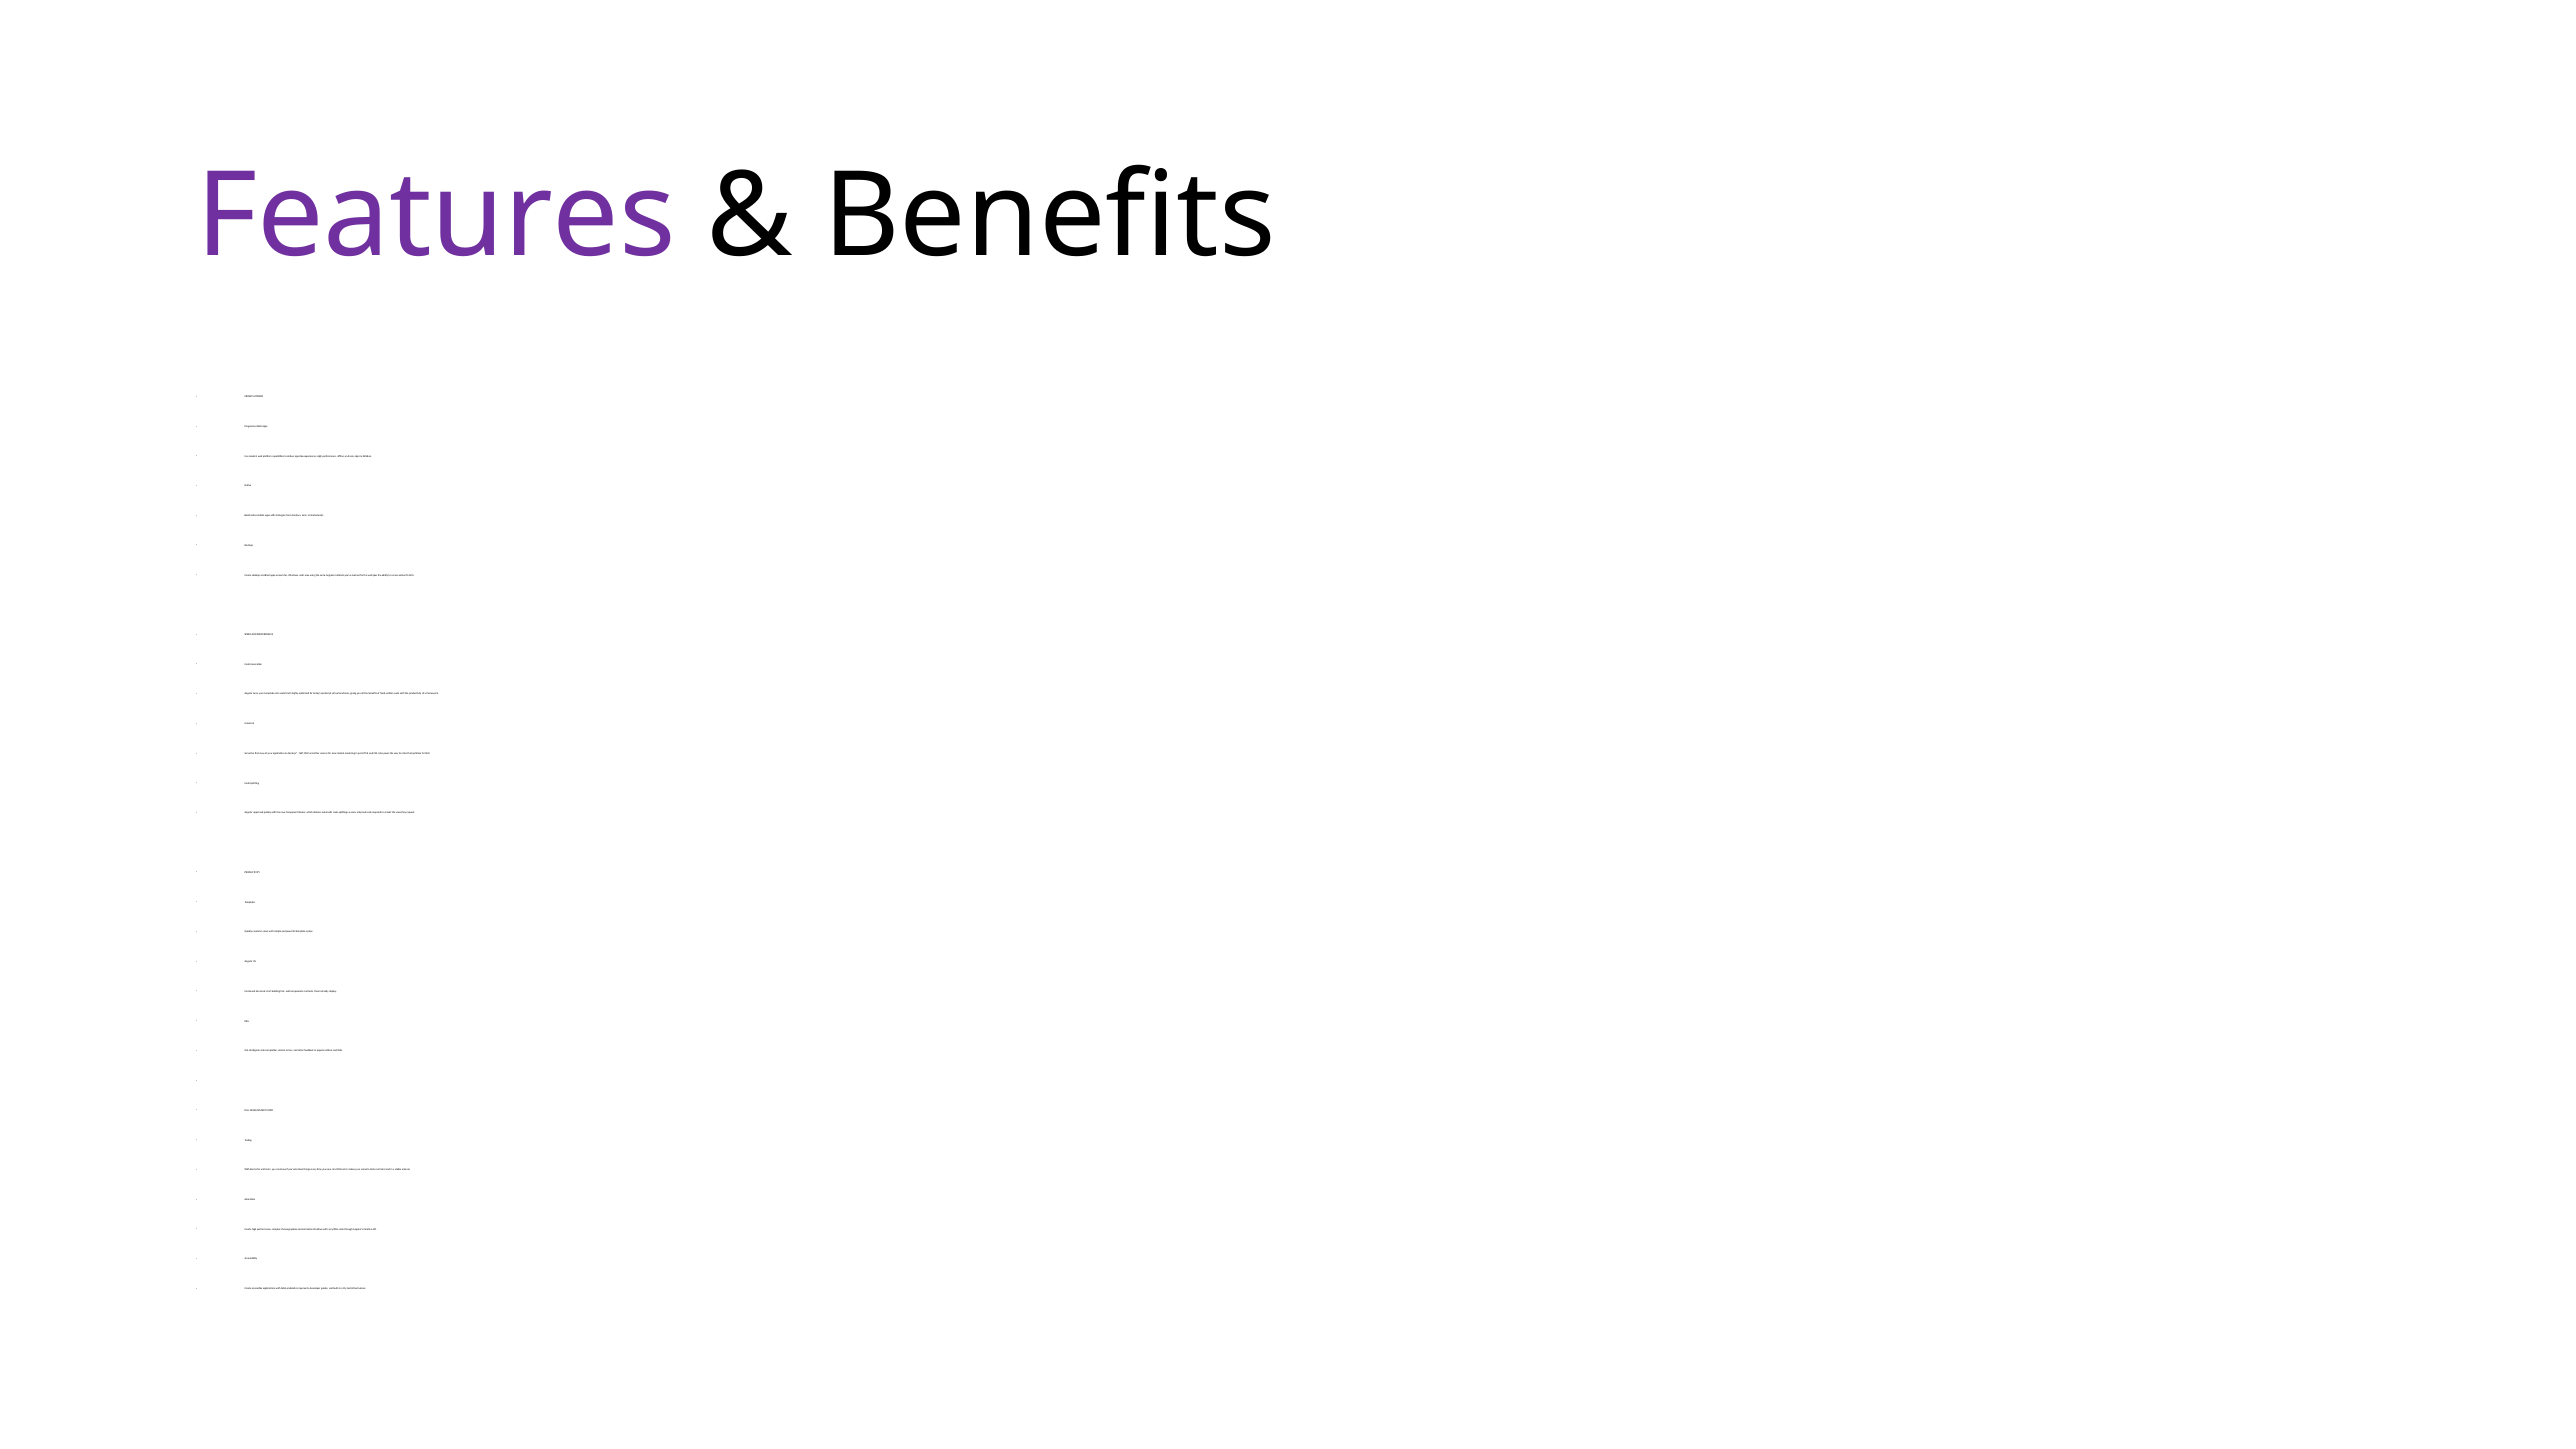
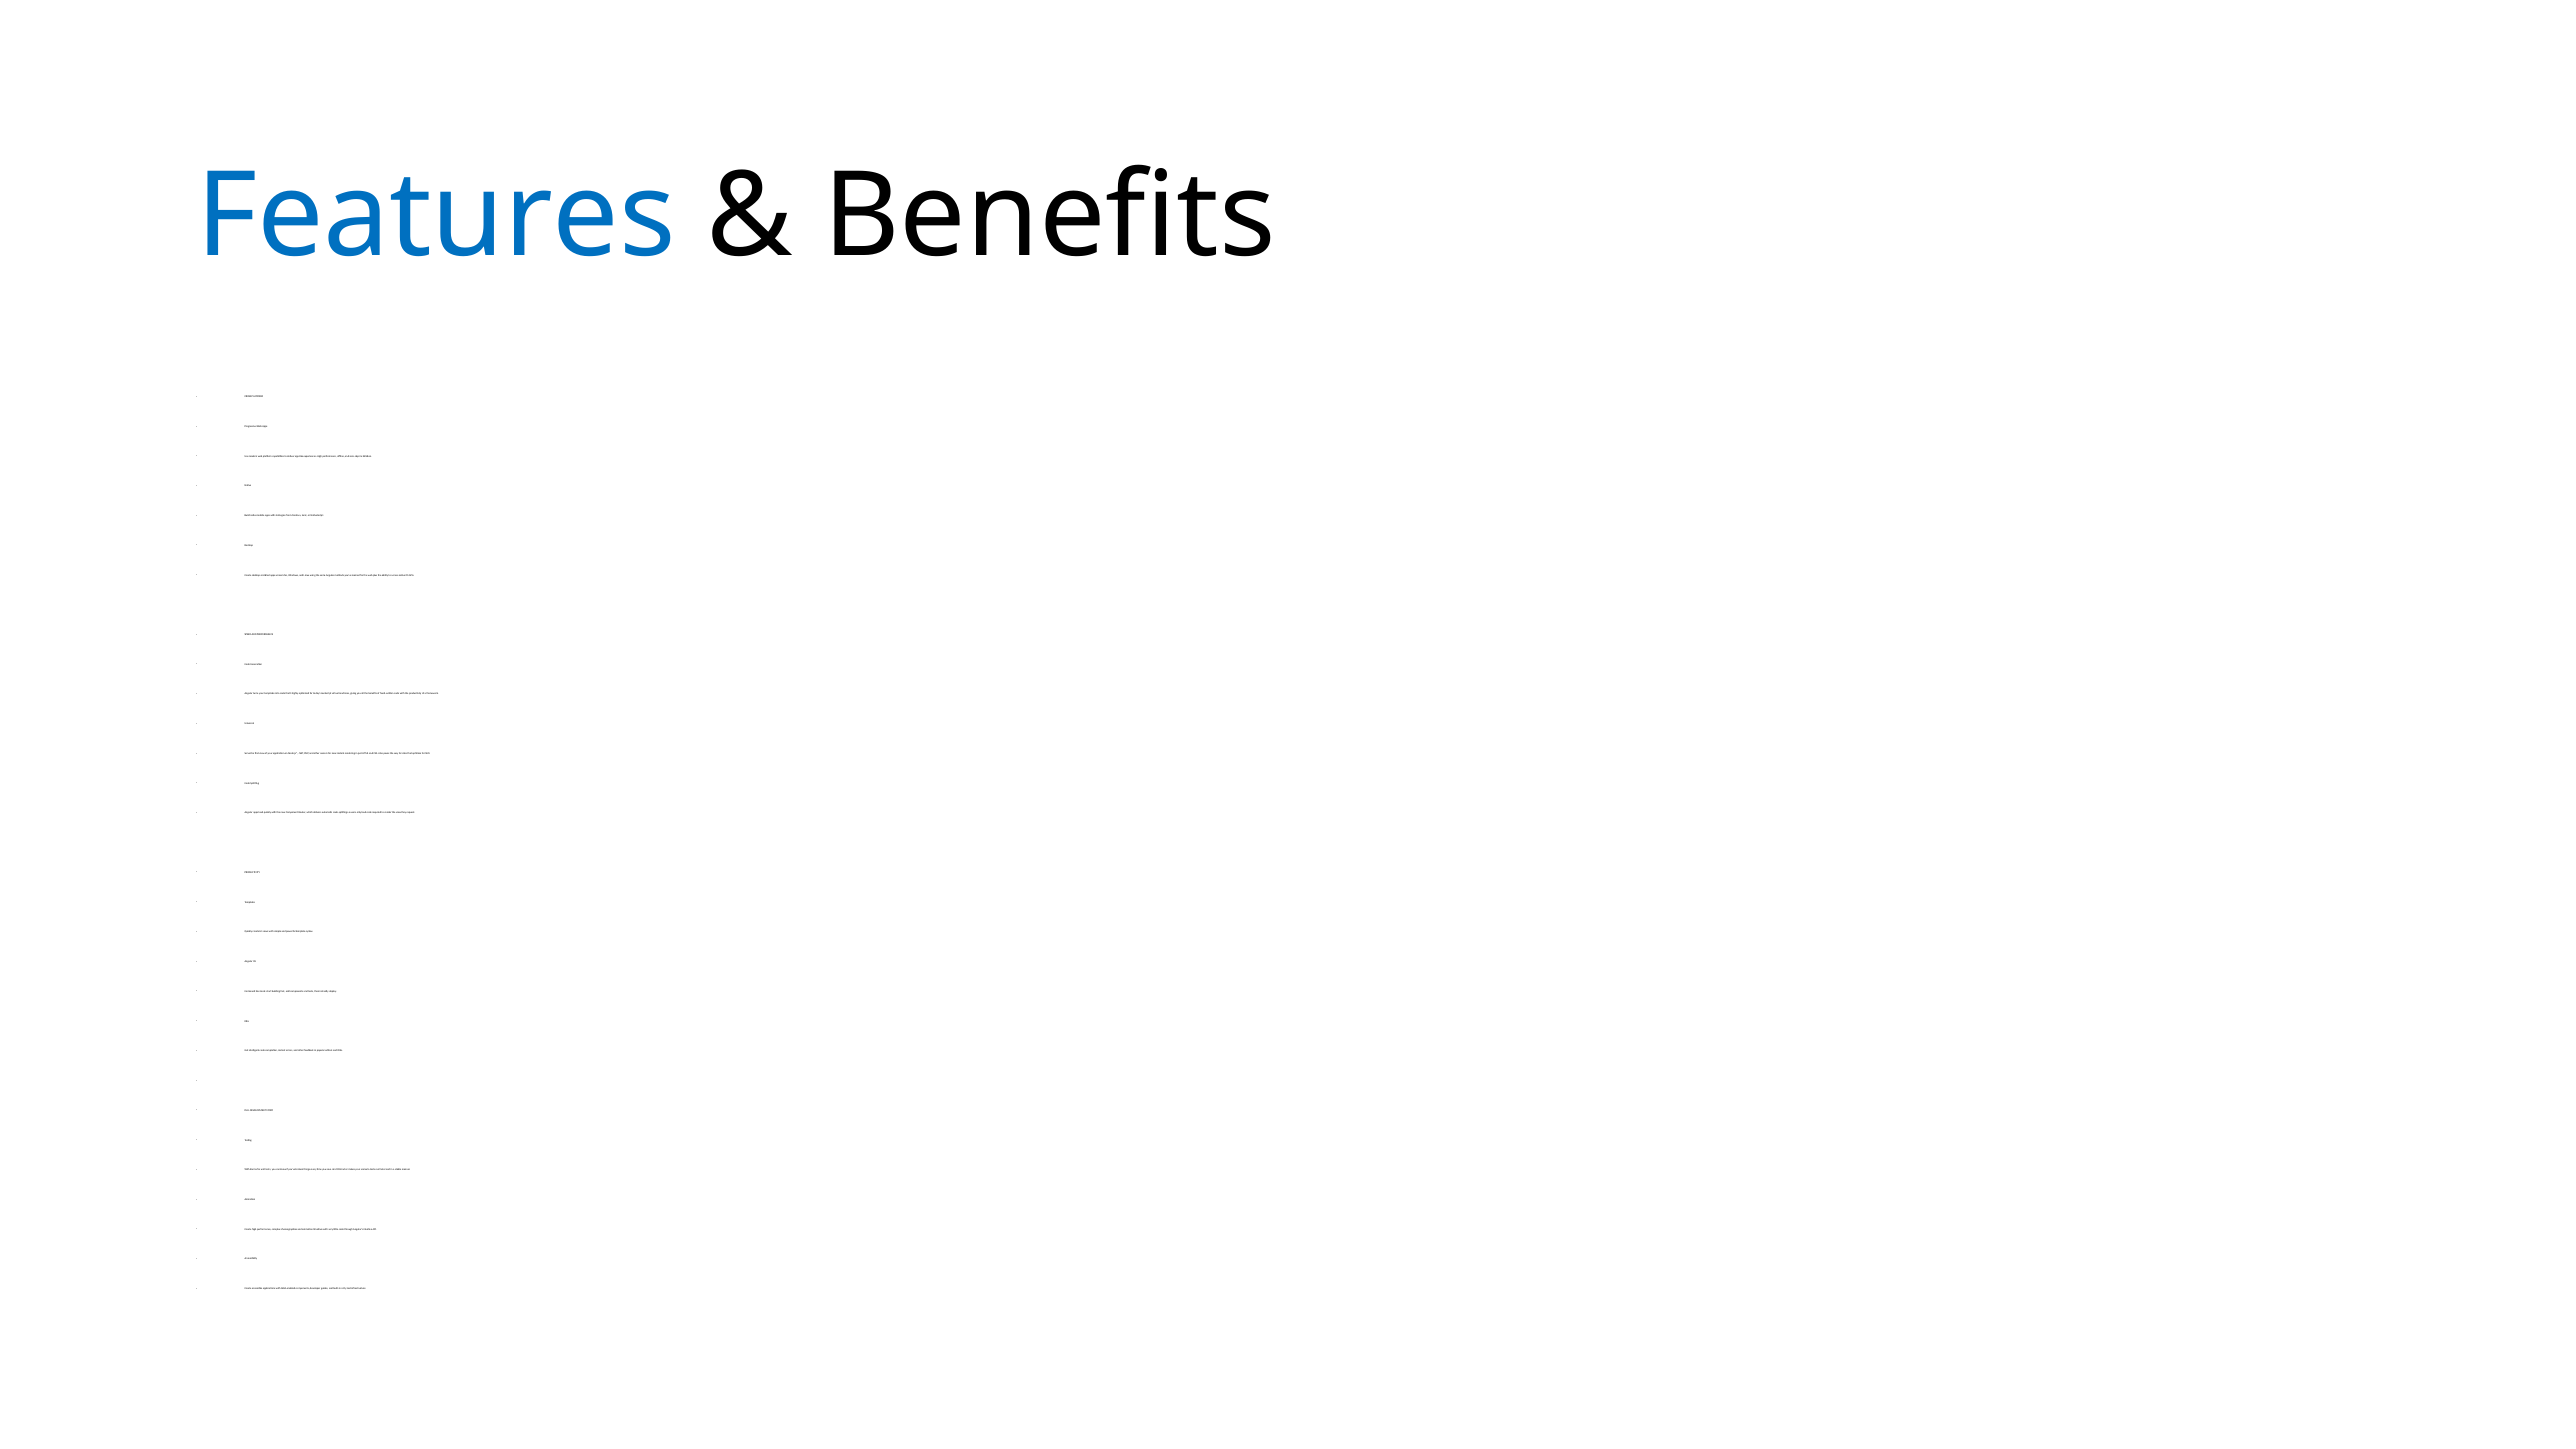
Features colour: purple -> blue (436, 216)
